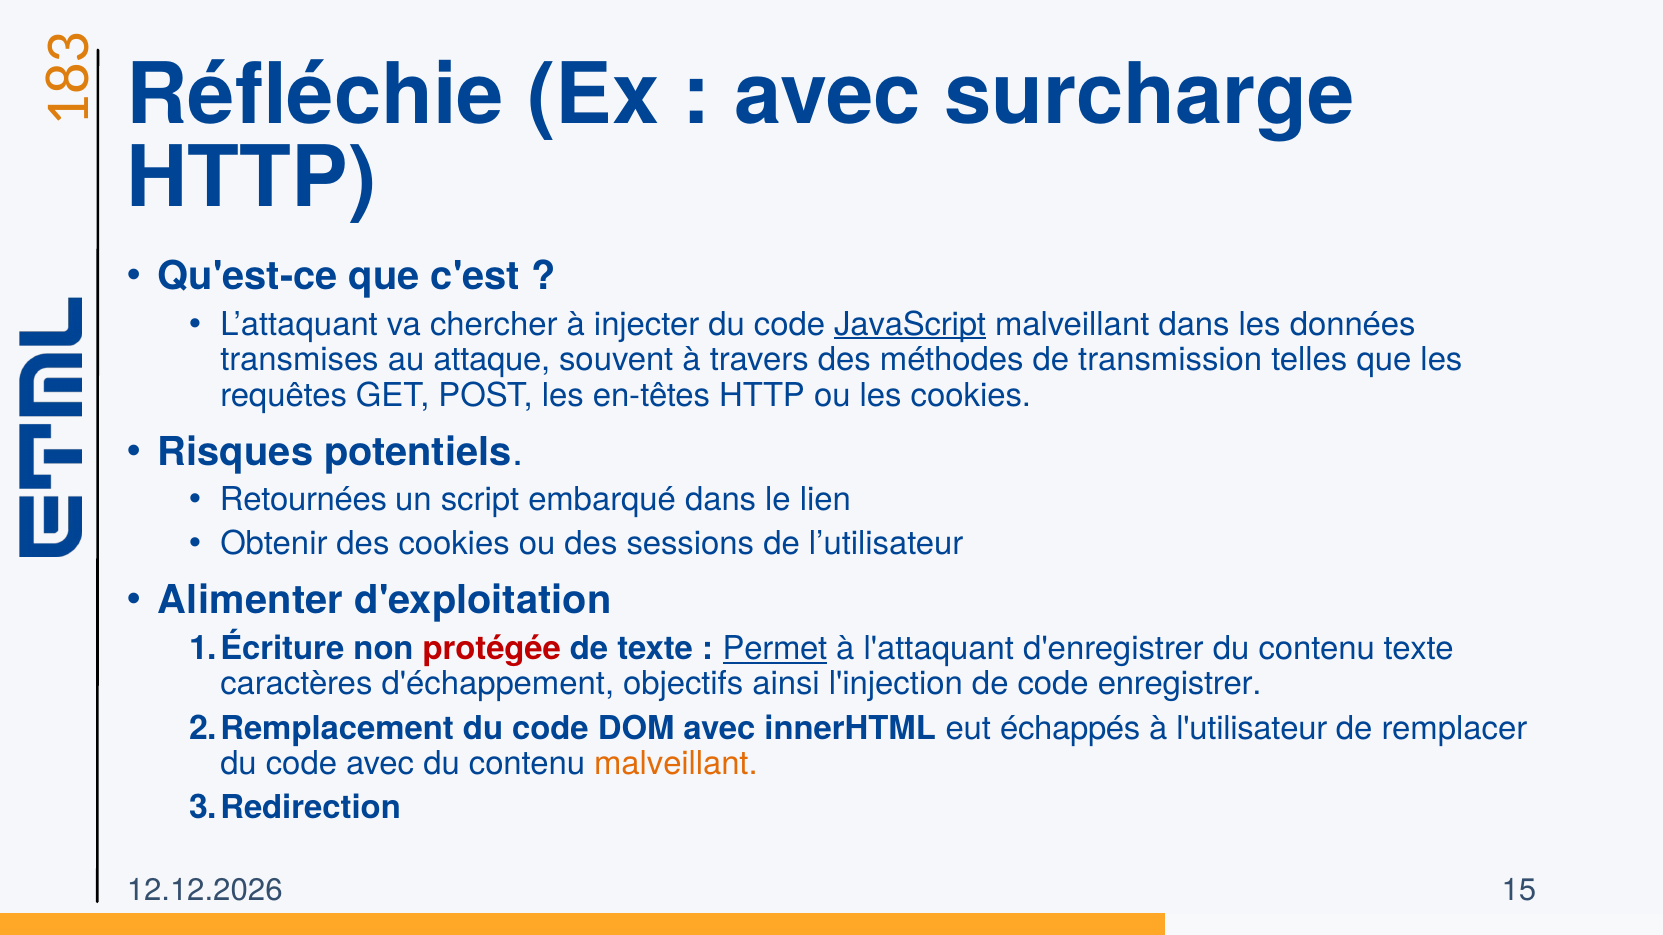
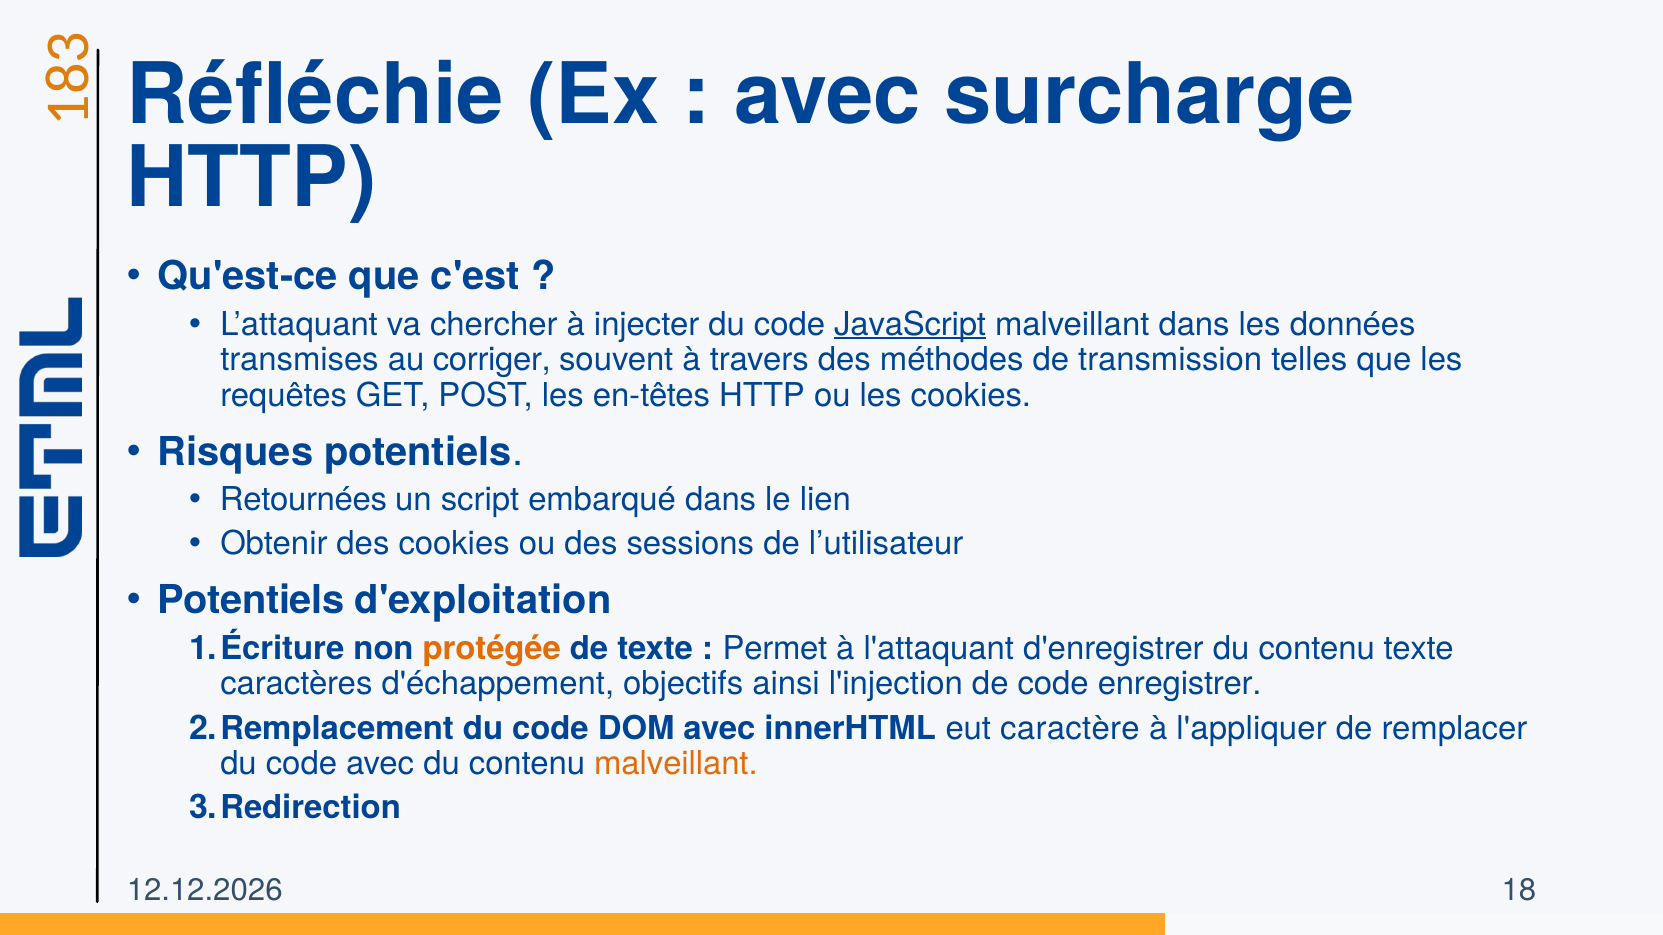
attaque: attaque -> corriger (492, 360)
Alimenter: Alimenter -> Potentiels (251, 601)
protégée colour: red -> orange (492, 649)
Permet underline: present -> none (775, 649)
échappés: échappés -> caractère (1070, 729)
l'utilisateur: l'utilisateur -> l'appliquer (1252, 729)
15: 15 -> 18 (1519, 890)
